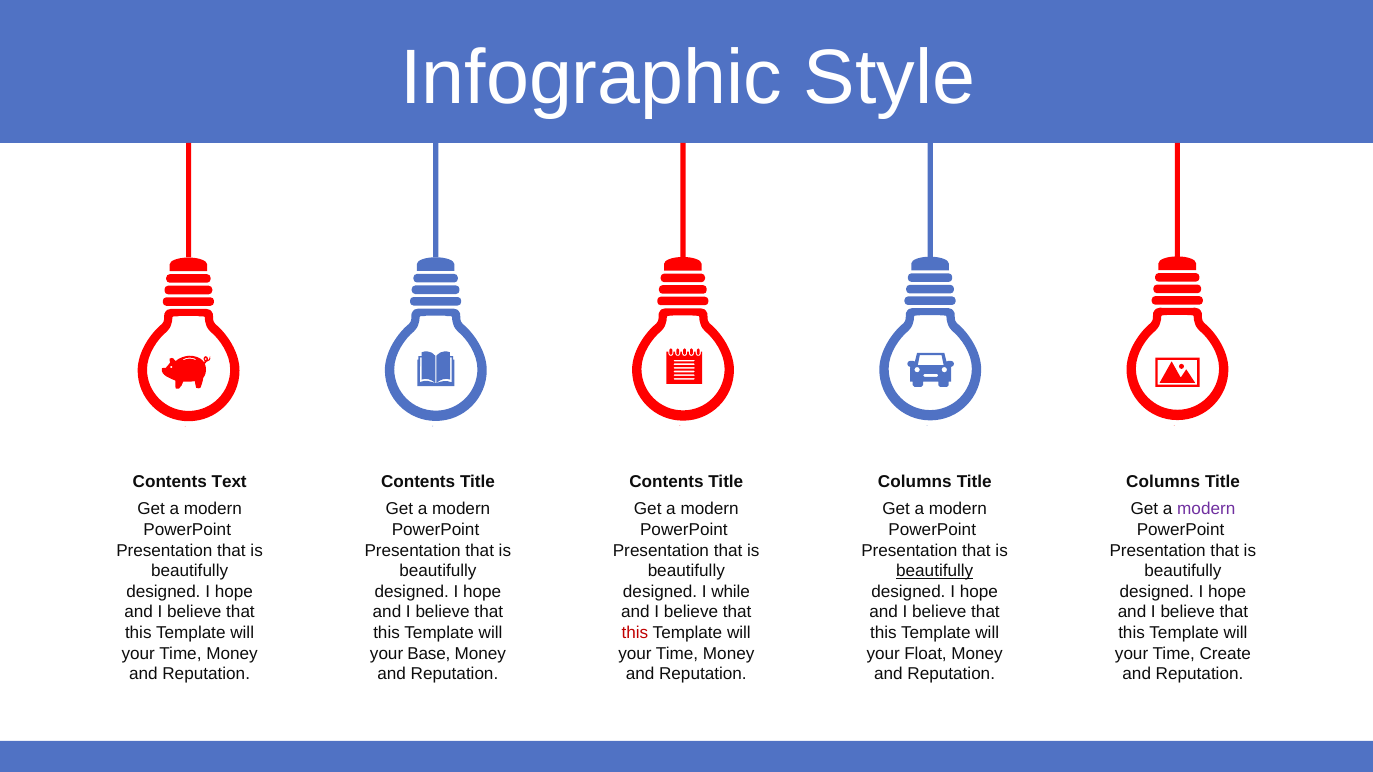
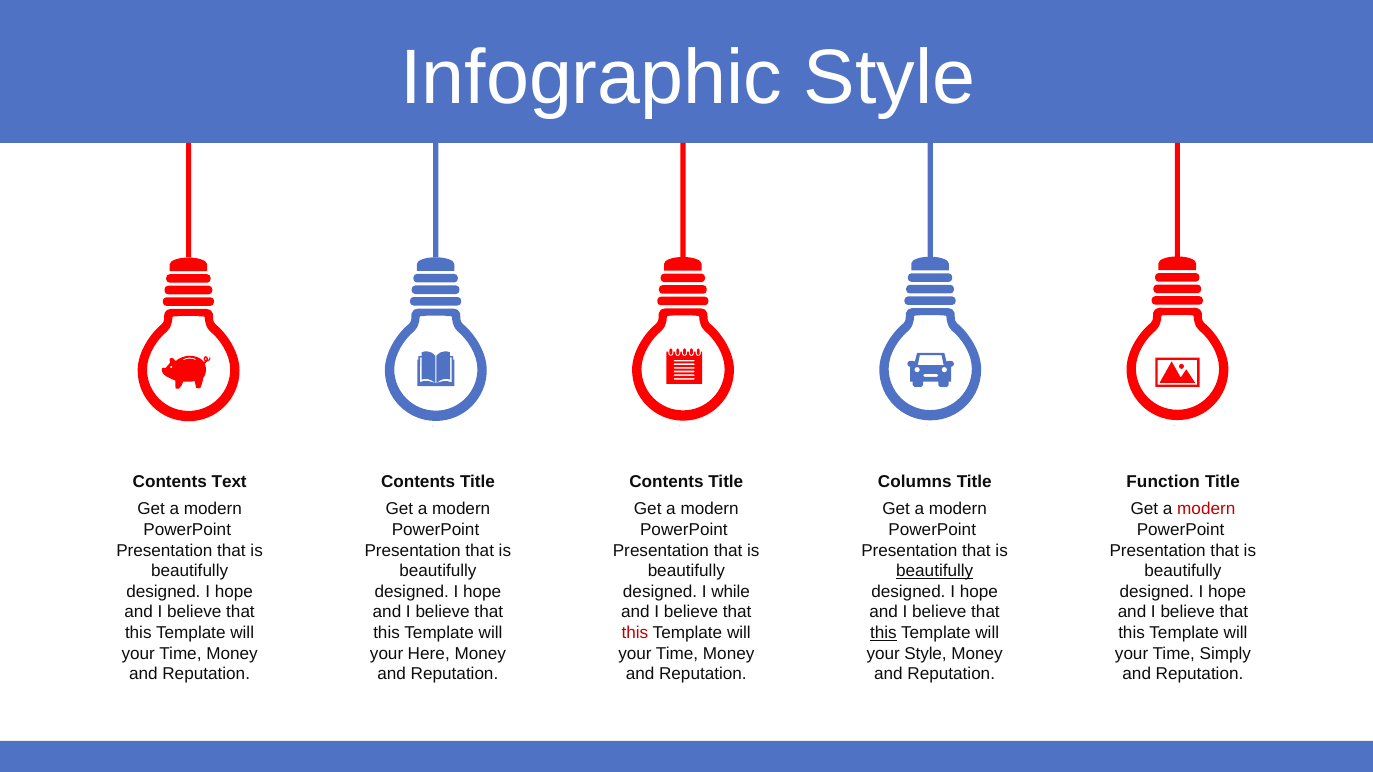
Columns: Columns -> Function (1163, 482)
modern colour: purple -> red (1206, 509)
this underline: none -> present (883, 633)
Base: Base -> Here (429, 654)
your Float: Float -> Style (926, 654)
Create: Create -> Simply (1225, 654)
